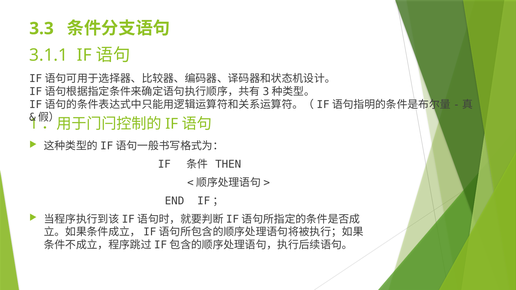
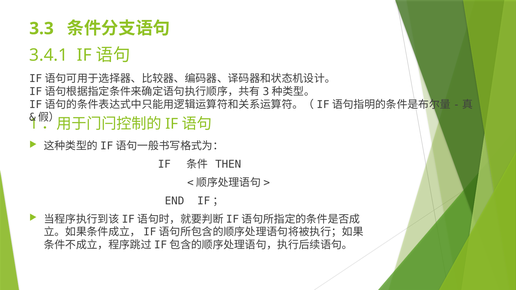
3.1.1: 3.1.1 -> 3.4.1 (49, 55)
